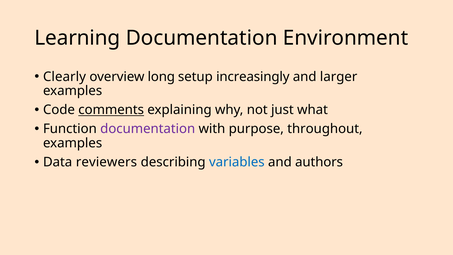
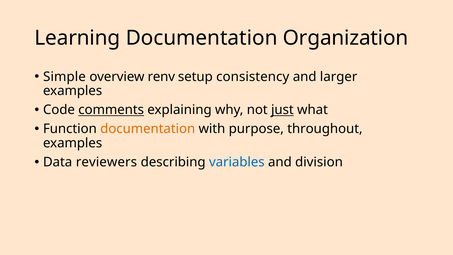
Environment: Environment -> Organization (346, 38)
Clearly: Clearly -> Simple (64, 77)
long: long -> renv (161, 77)
increasingly: increasingly -> consistency (253, 77)
just underline: none -> present (282, 110)
documentation colour: purple -> orange (148, 129)
authors: authors -> division (319, 162)
